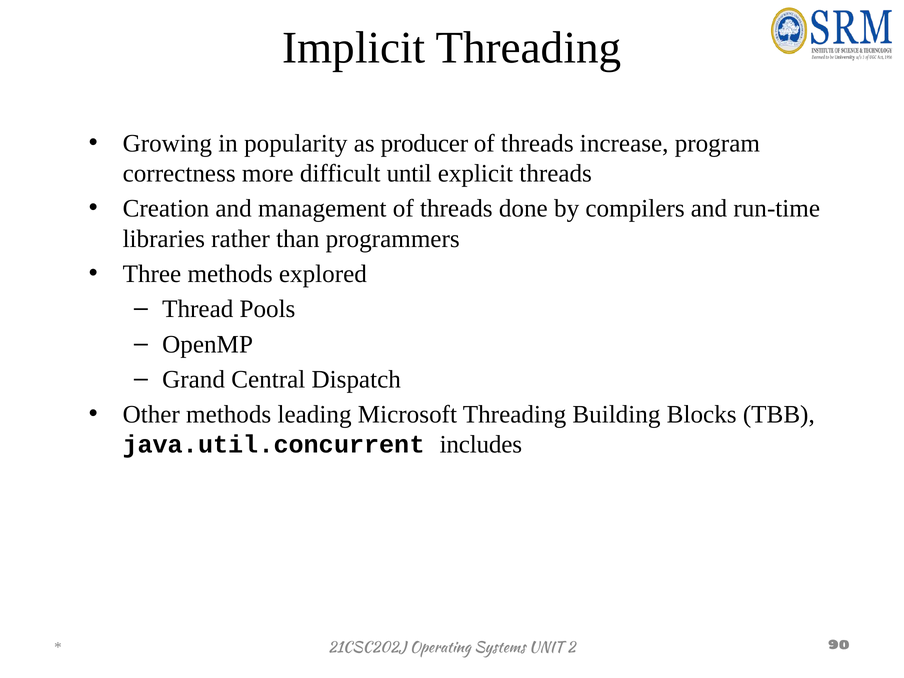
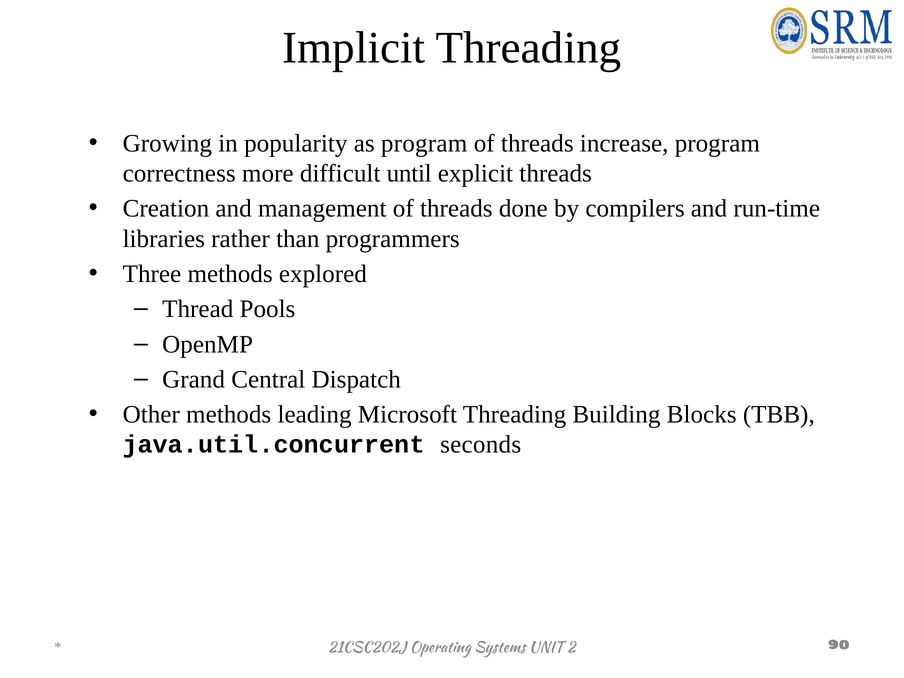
as producer: producer -> program (424, 143)
includes: includes -> seconds (481, 445)
